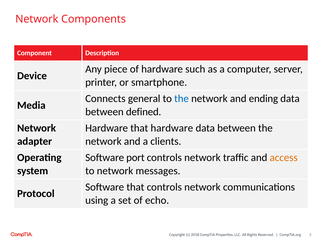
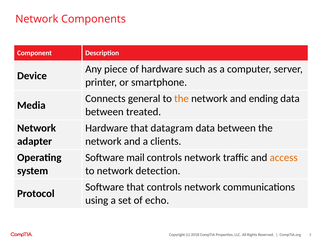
the colour: blue -> orange (182, 98)
defined: defined -> treated (144, 112)
that hardware: hardware -> datagram (172, 128)
port: port -> mail (135, 157)
messages: messages -> detection (158, 170)
